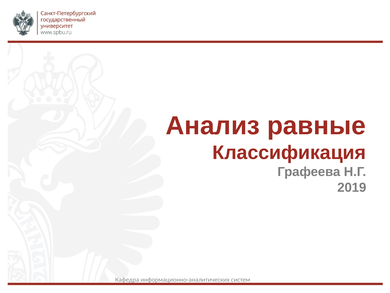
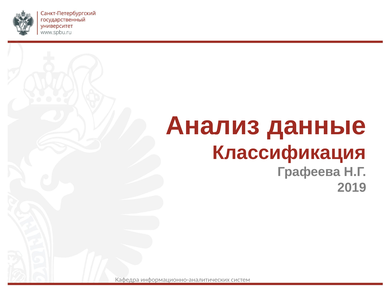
Анализ равные: равные -> данные (317, 126)
